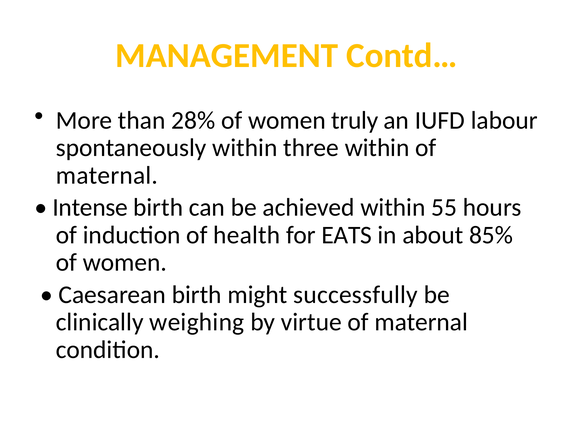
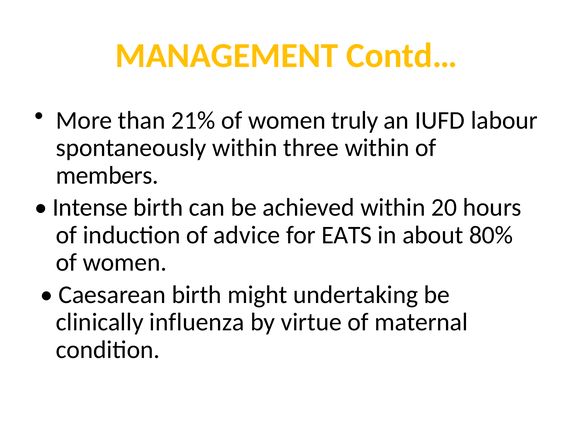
28%: 28% -> 21% (193, 120)
maternal: maternal -> members (107, 175)
55: 55 -> 20 (444, 207)
health: health -> advice (247, 235)
85%: 85% -> 80% (491, 235)
successfully: successfully -> undertaking (356, 294)
weighing: weighing -> influenza (197, 322)
